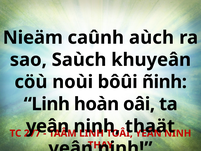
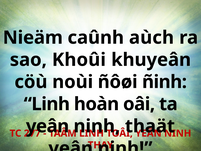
Saùch: Saùch -> Khoûi (79, 60)
bôûi: bôûi -> ñôøi (118, 82)
